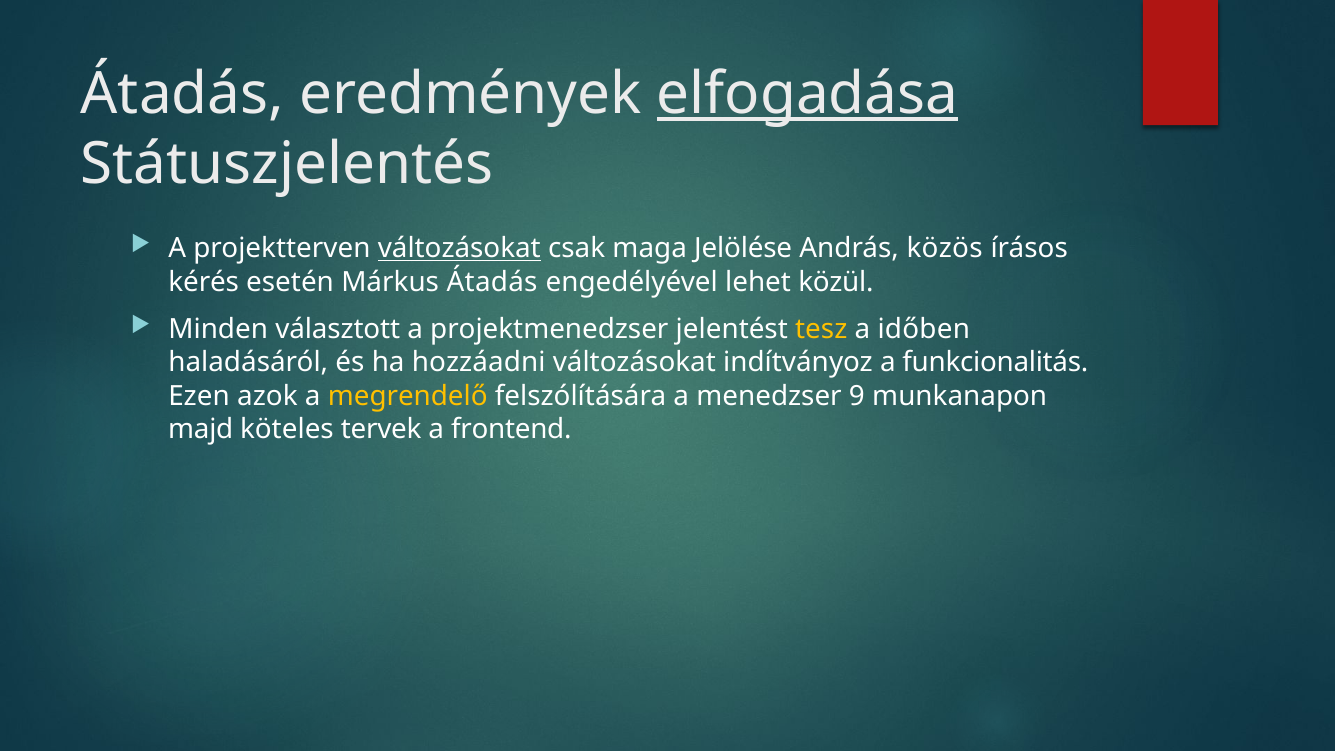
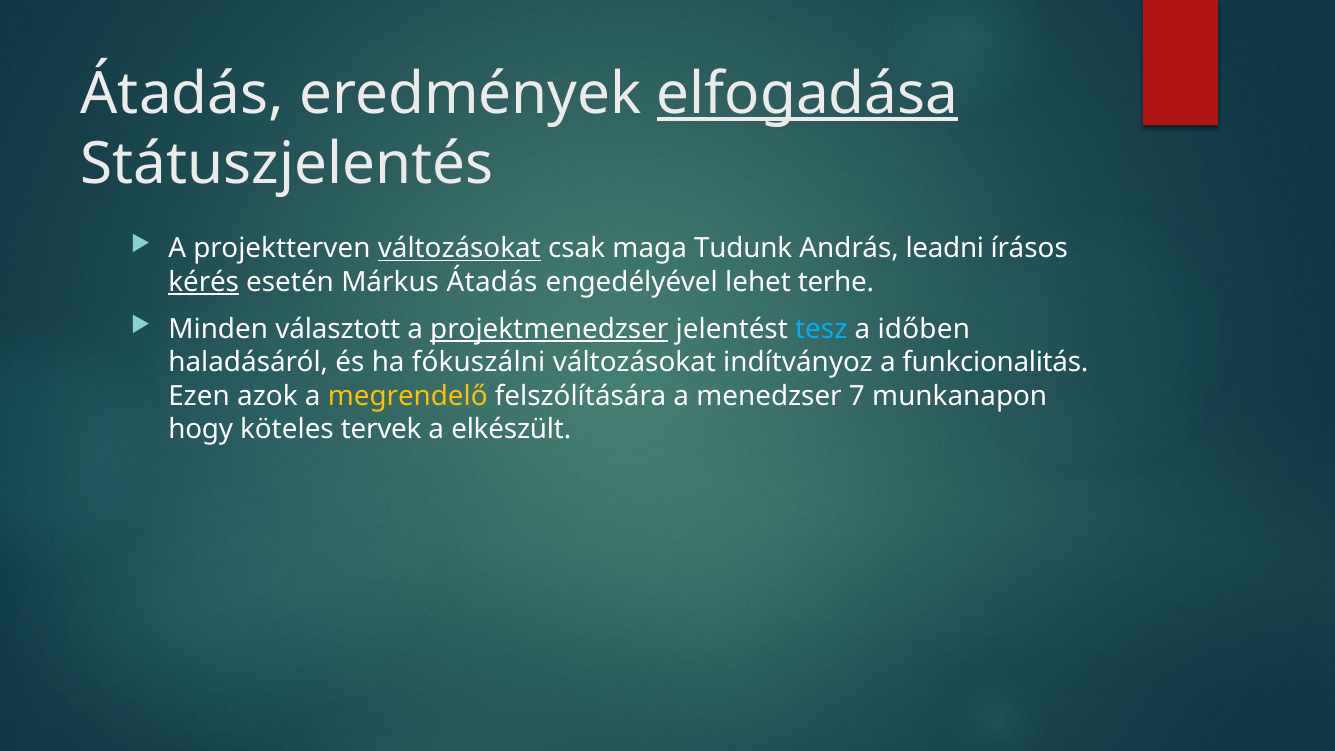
Jelölése: Jelölése -> Tudunk (743, 248)
közös: közös -> leadni (945, 248)
kérés underline: none -> present (204, 282)
közül: közül -> terhe (836, 282)
projektmenedzser underline: none -> present (549, 329)
tesz colour: yellow -> light blue (821, 329)
hozzáadni: hozzáadni -> fókuszálni (479, 363)
9: 9 -> 7 (857, 396)
majd: majd -> hogy (201, 429)
frontend: frontend -> elkészült (511, 429)
